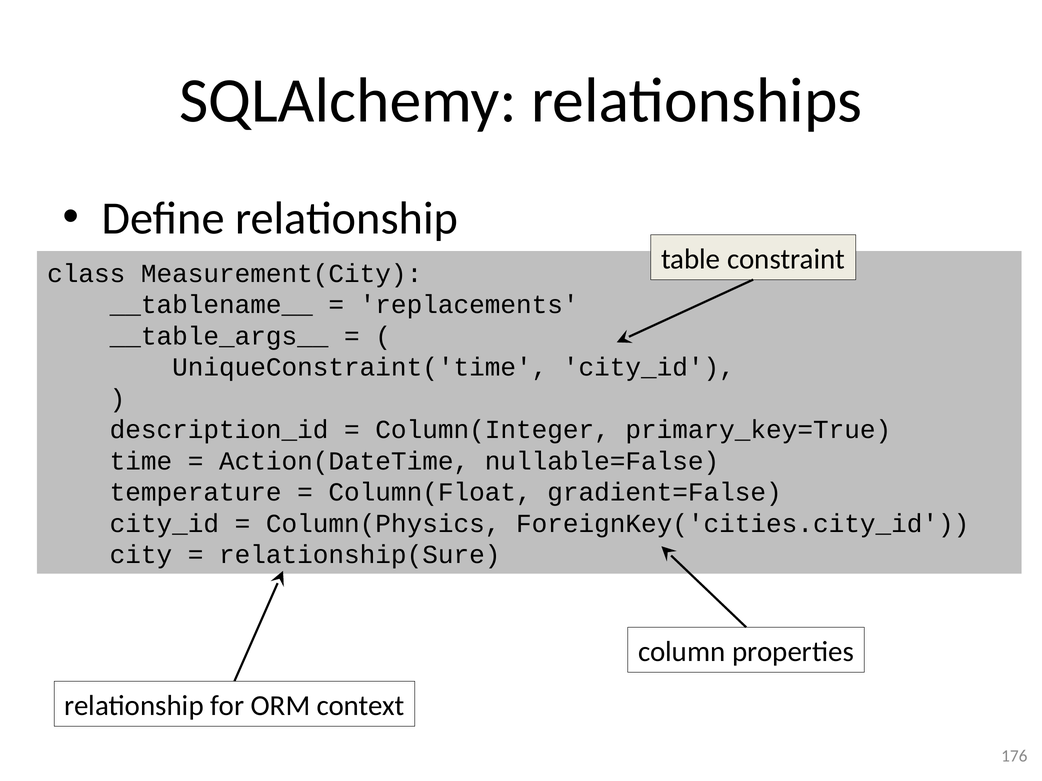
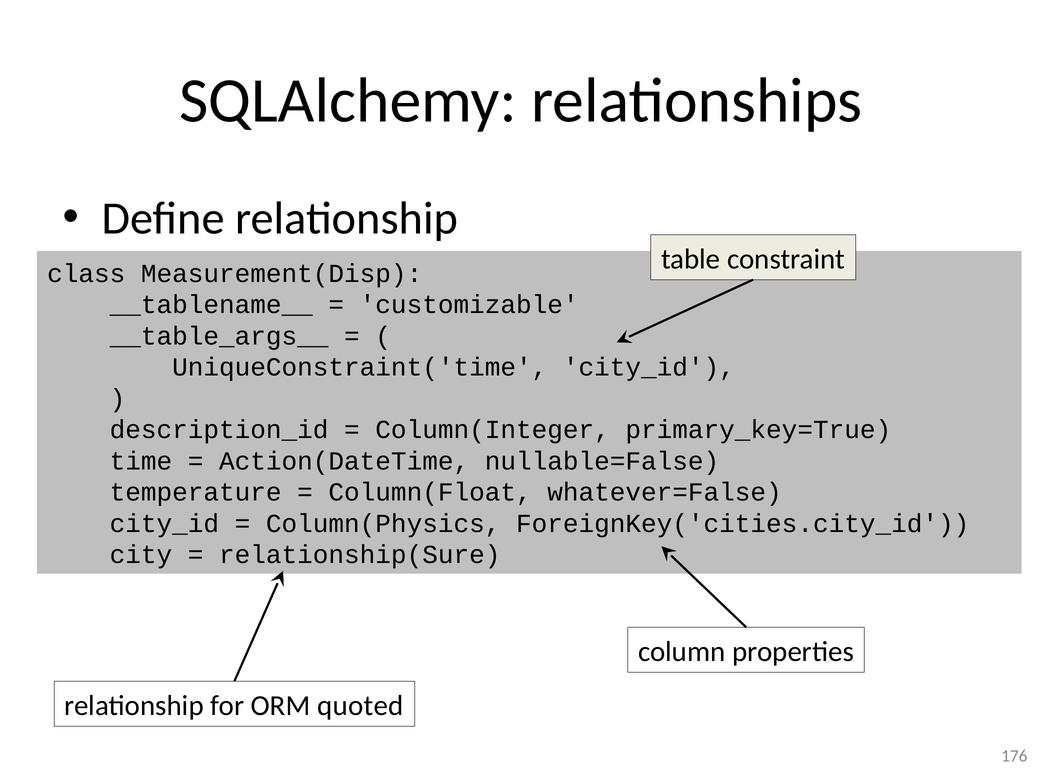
Measurement(City: Measurement(City -> Measurement(Disp (282, 274)
replacements: replacements -> customizable (469, 305)
gradient=False: gradient=False -> whatever=False (665, 493)
context: context -> quoted (360, 706)
